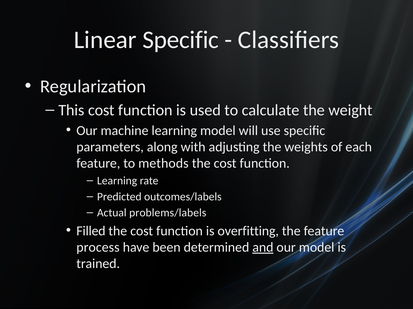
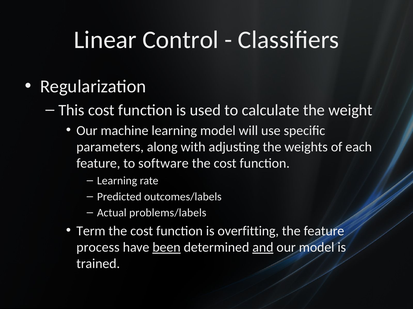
Linear Specific: Specific -> Control (181, 40)
methods: methods -> software (163, 164)
Filled: Filled -> Term (91, 231)
been underline: none -> present (167, 248)
